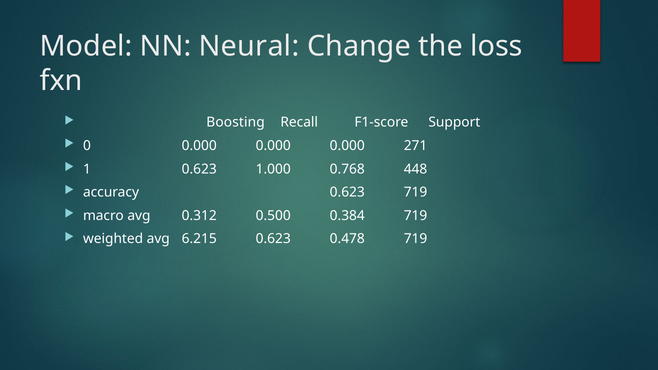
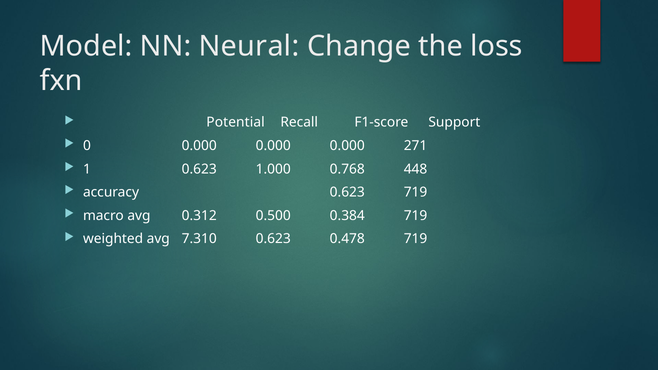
Boosting: Boosting -> Potential (236, 122)
6.215: 6.215 -> 7.310 (199, 239)
